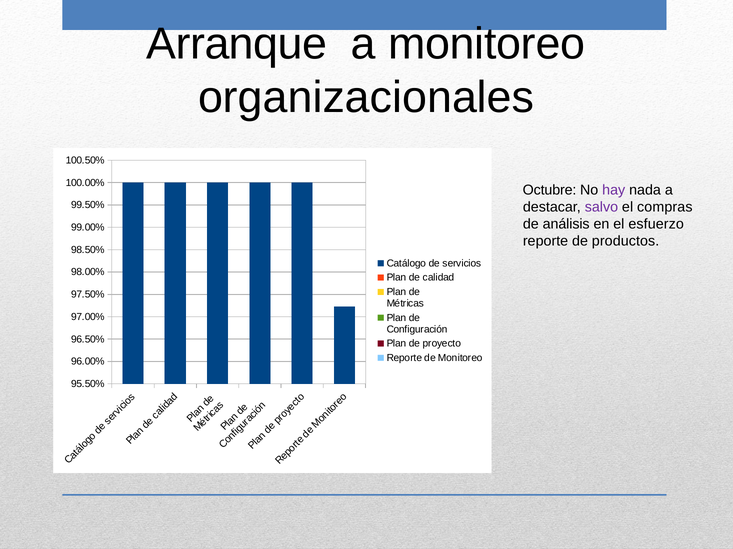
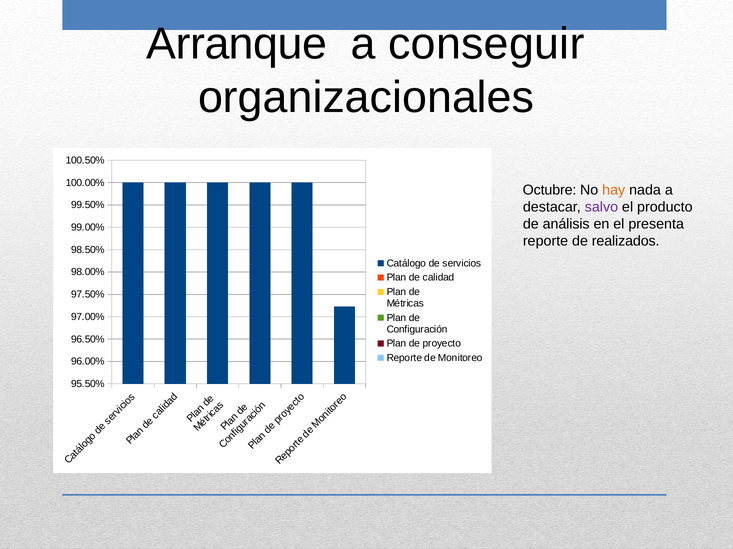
a monitoreo: monitoreo -> conseguir (486, 44)
hay colour: purple -> orange (614, 190)
compras: compras -> producto (665, 207)
esfuerzo: esfuerzo -> presenta (656, 224)
productos: productos -> realizados (626, 241)
